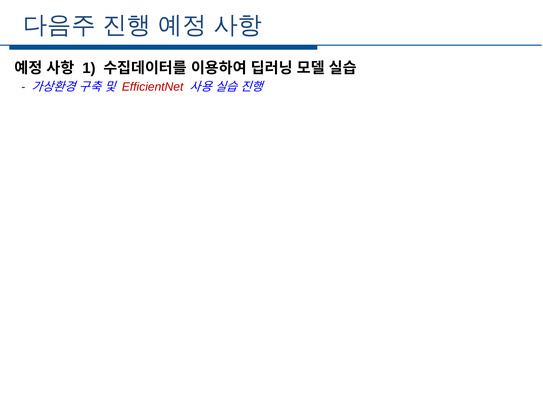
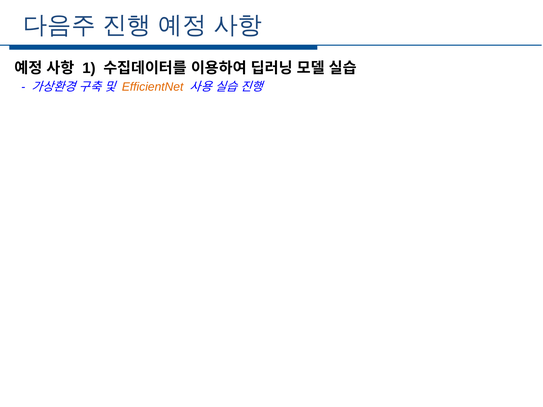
EfficientNet colour: red -> orange (153, 87)
